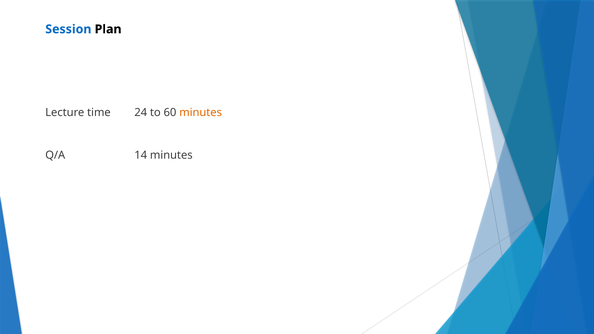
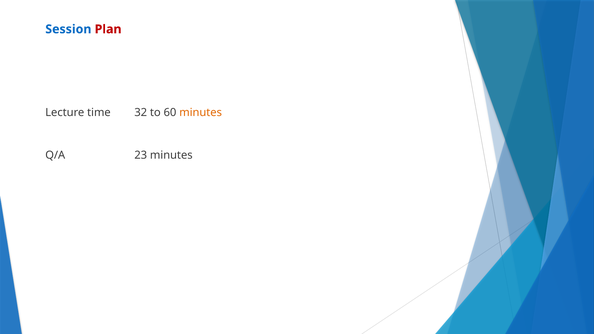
Plan colour: black -> red (108, 29)
24: 24 -> 32 (141, 112)
14: 14 -> 23 (141, 155)
